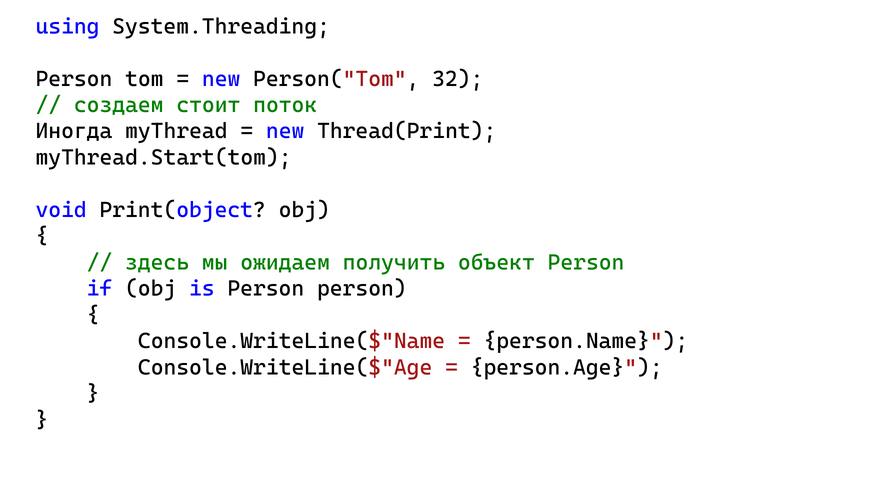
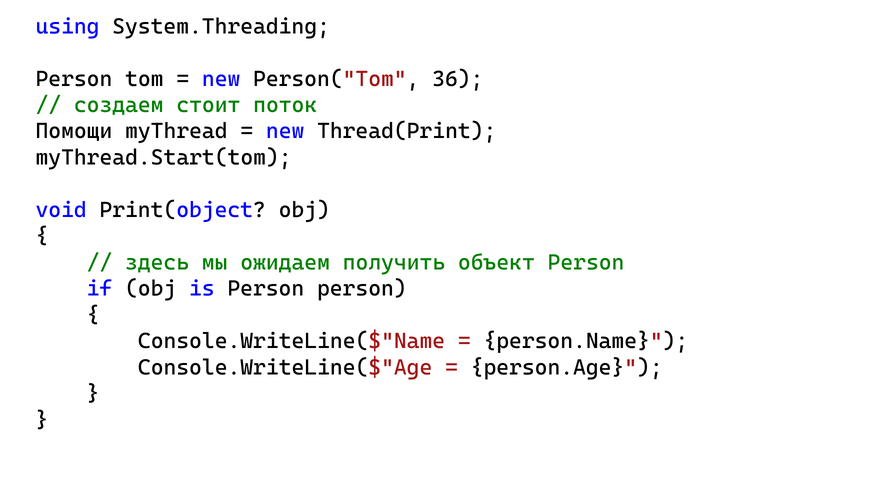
32: 32 -> 36 (458, 79)
Иногда: Иногда -> Помощи (74, 131)
